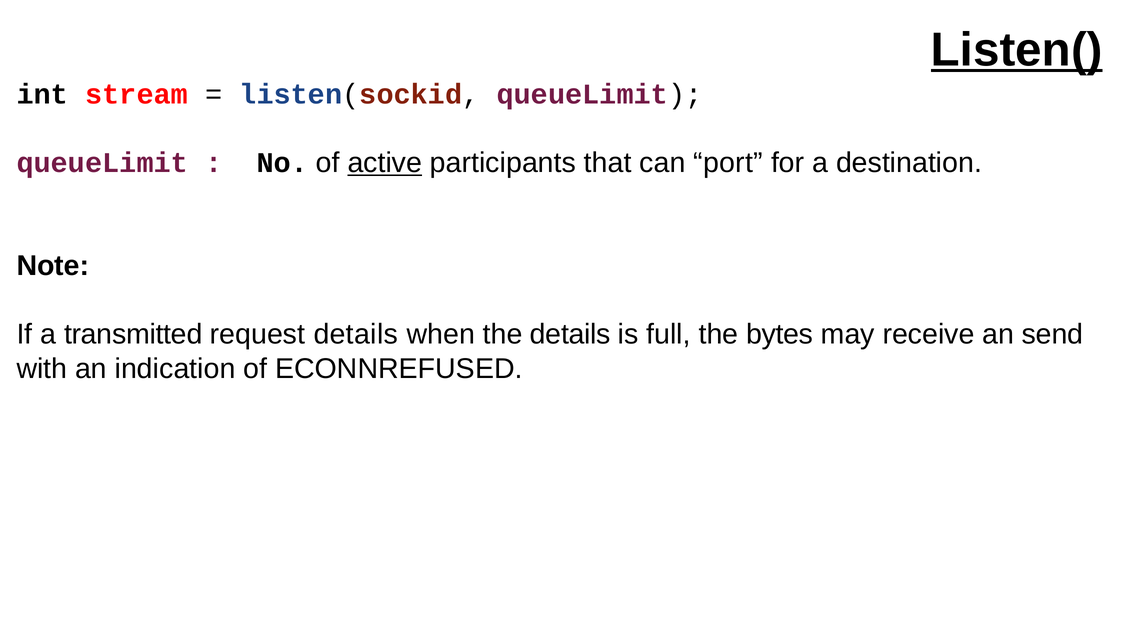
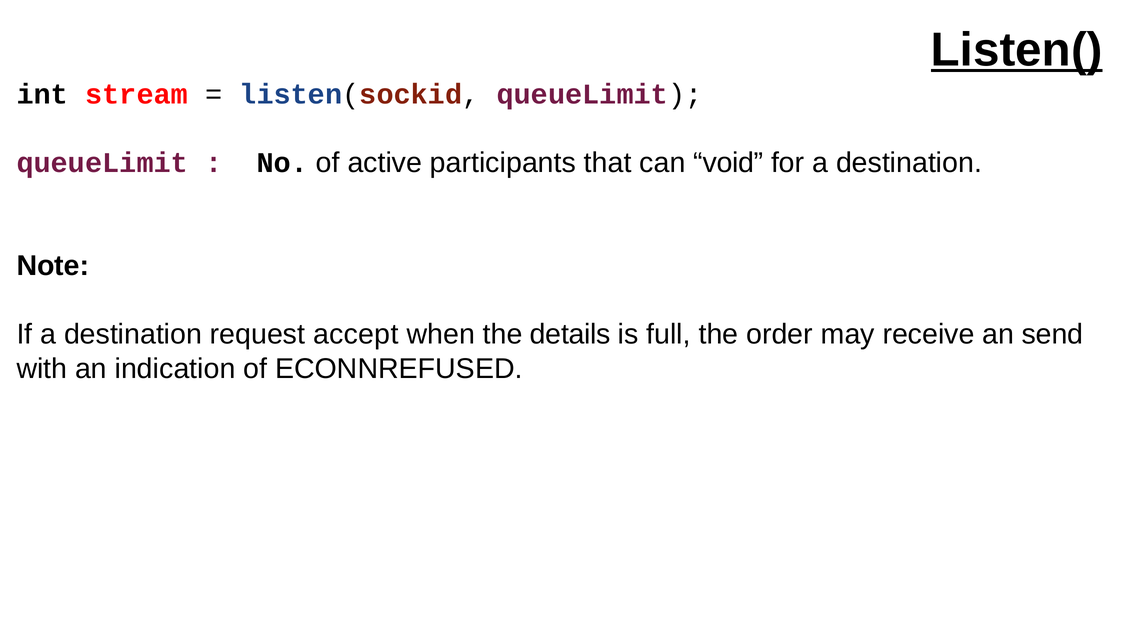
active underline: present -> none (385, 163)
port: port -> void (728, 163)
If a transmitted: transmitted -> destination (133, 334)
request details: details -> accept (356, 334)
bytes: bytes -> order (779, 334)
